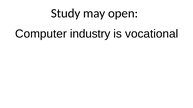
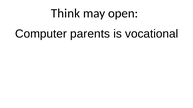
Study: Study -> Think (65, 13)
industry: industry -> parents (90, 34)
